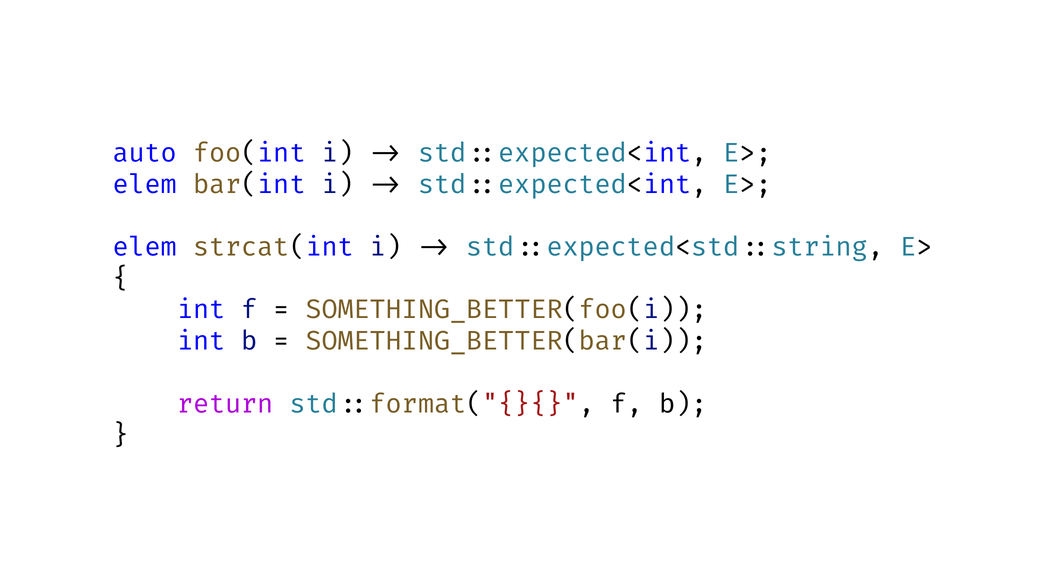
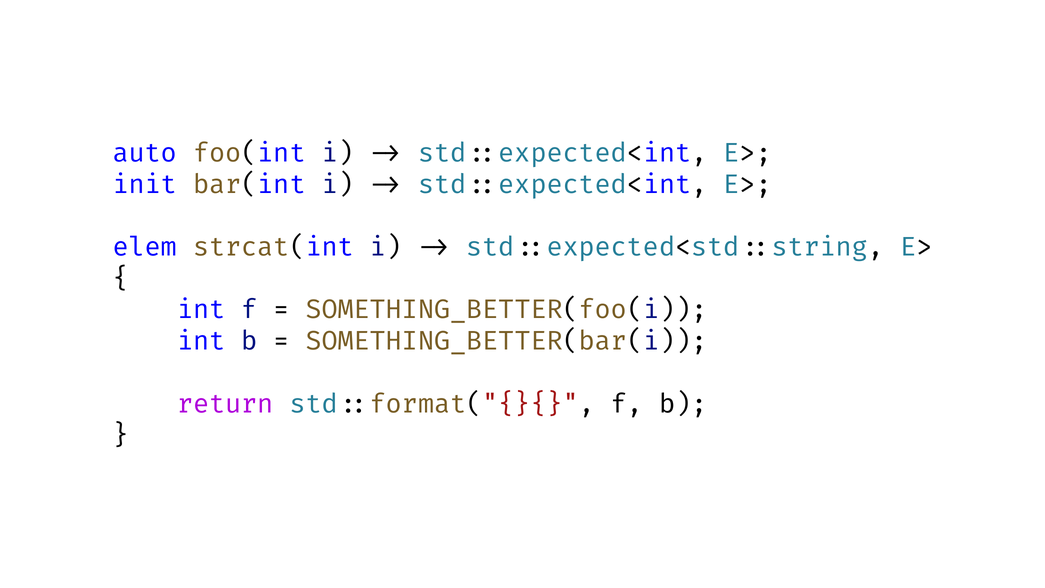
elem: elem -> init (145, 184)
